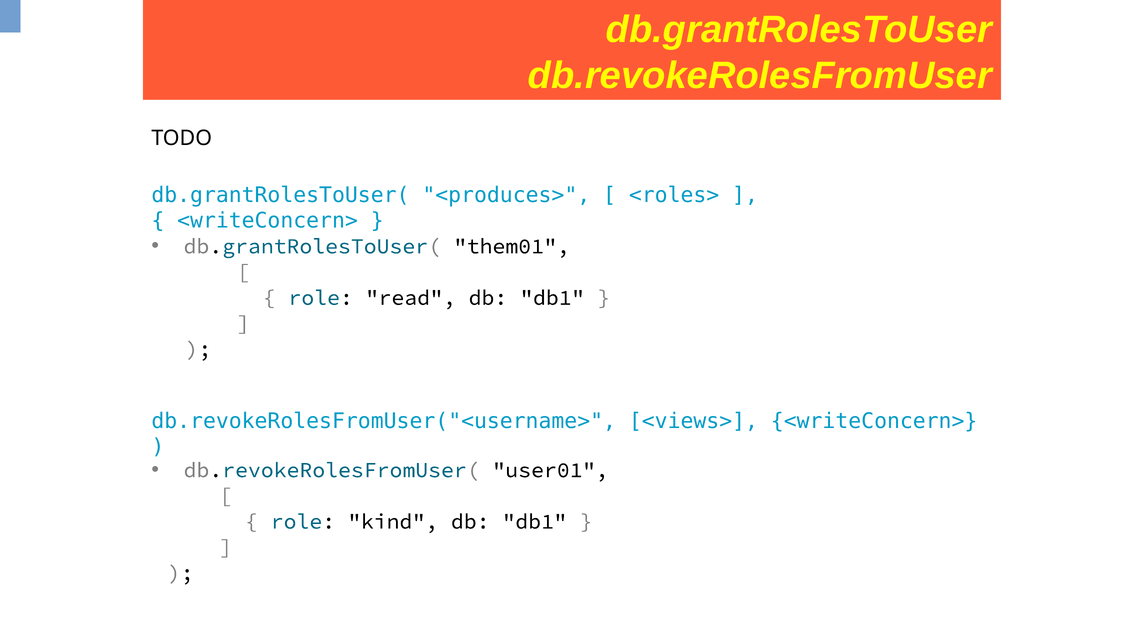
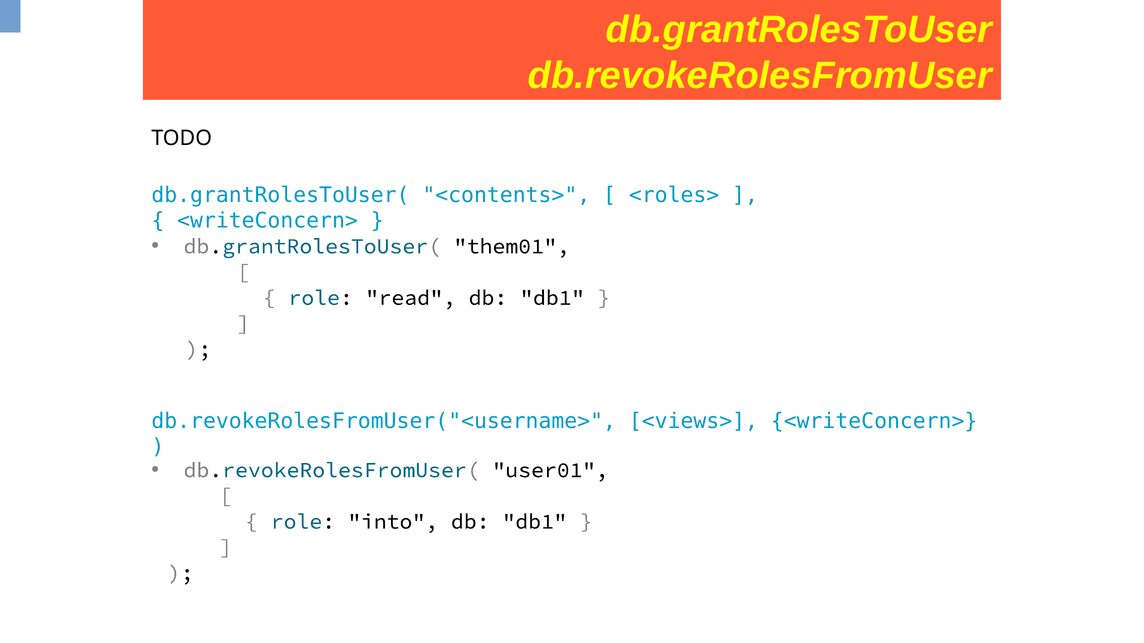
<produces>: <produces> -> <contents> (506, 195)
kind: kind -> into (393, 522)
